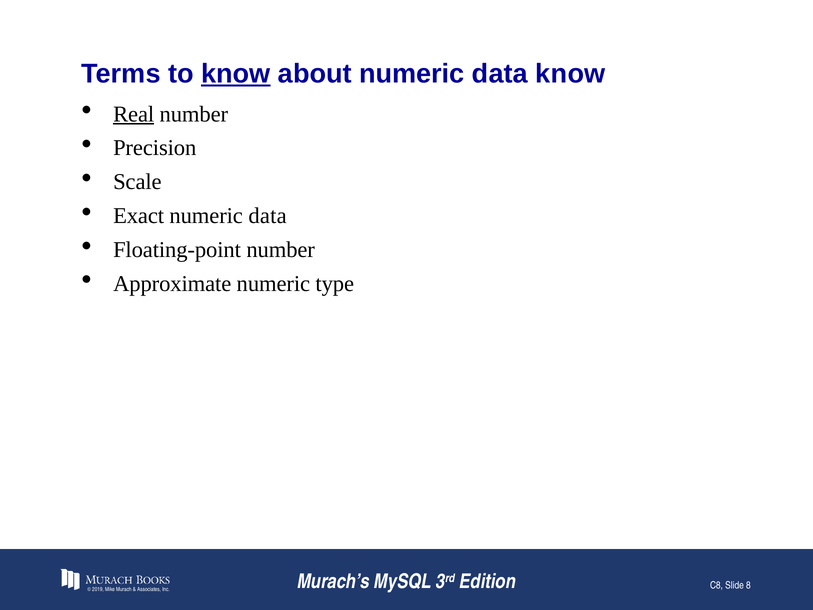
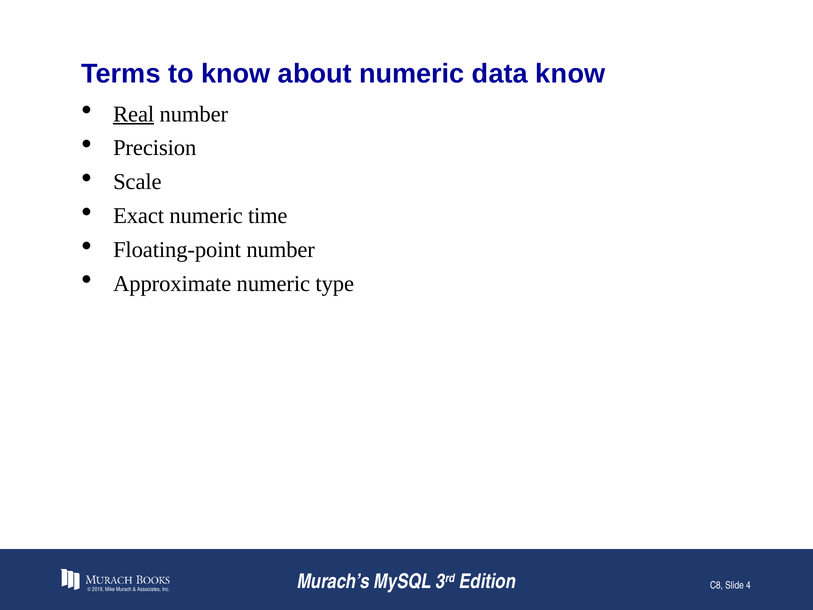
know underline: present -> none (236, 74)
Exact numeric data: data -> time (268, 216)
8: 8 -> 4 (748, 585)
